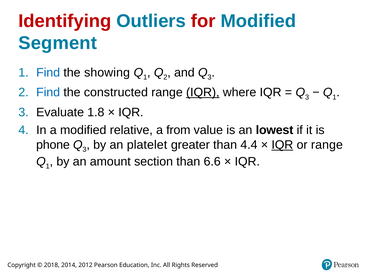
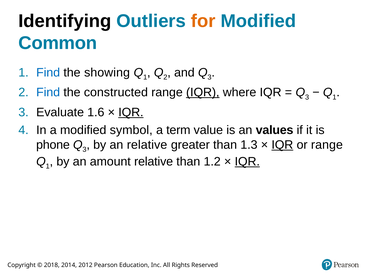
Identifying colour: red -> black (65, 21)
for colour: red -> orange (203, 21)
Segment: Segment -> Common (58, 43)
1.8: 1.8 -> 1.6 (96, 112)
IQR underline: none -> present (131, 112)
relative: relative -> symbol (131, 130)
from: from -> term (178, 130)
lowest: lowest -> values (275, 130)
an platelet: platelet -> relative (147, 145)
4.4: 4.4 -> 1.3 (249, 145)
amount section: section -> relative (154, 162)
6.6: 6.6 -> 1.2 (212, 162)
IQR underline: none -> present (247, 162)
